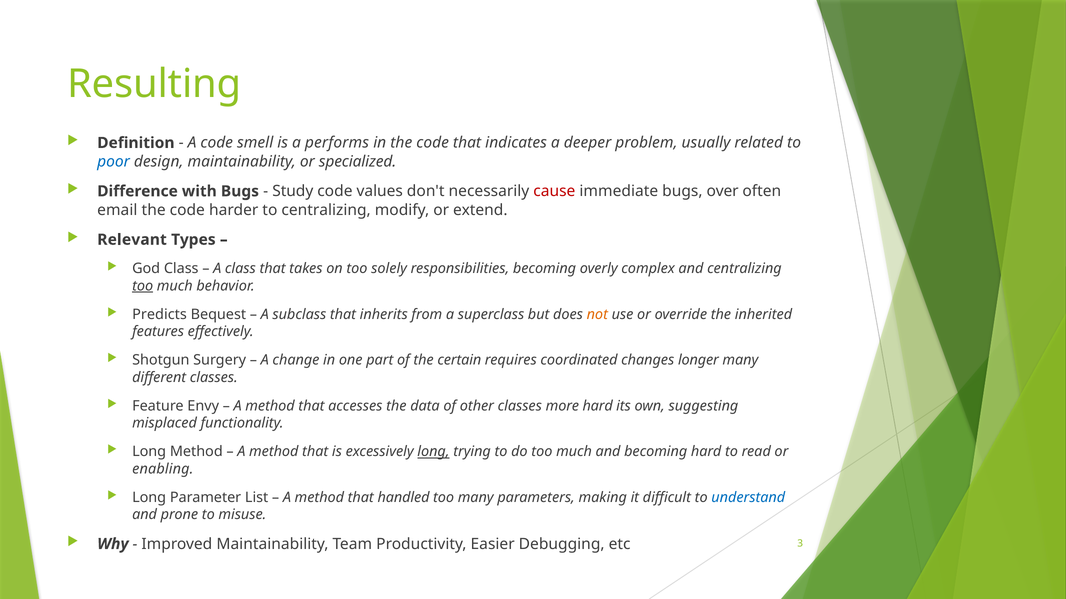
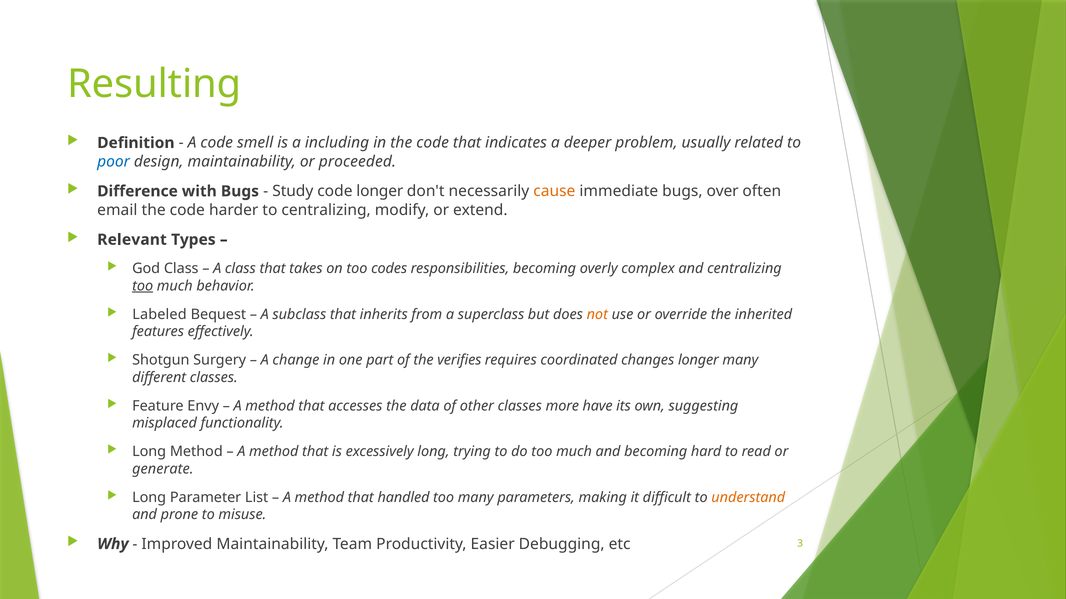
performs: performs -> including (337, 143)
specialized: specialized -> proceeded (357, 162)
code values: values -> longer (380, 191)
cause colour: red -> orange (554, 191)
solely: solely -> codes (389, 269)
Predicts: Predicts -> Labeled (159, 315)
certain: certain -> verifies (459, 361)
more hard: hard -> have (598, 406)
long underline: present -> none (433, 452)
enabling: enabling -> generate (163, 469)
understand colour: blue -> orange (748, 498)
